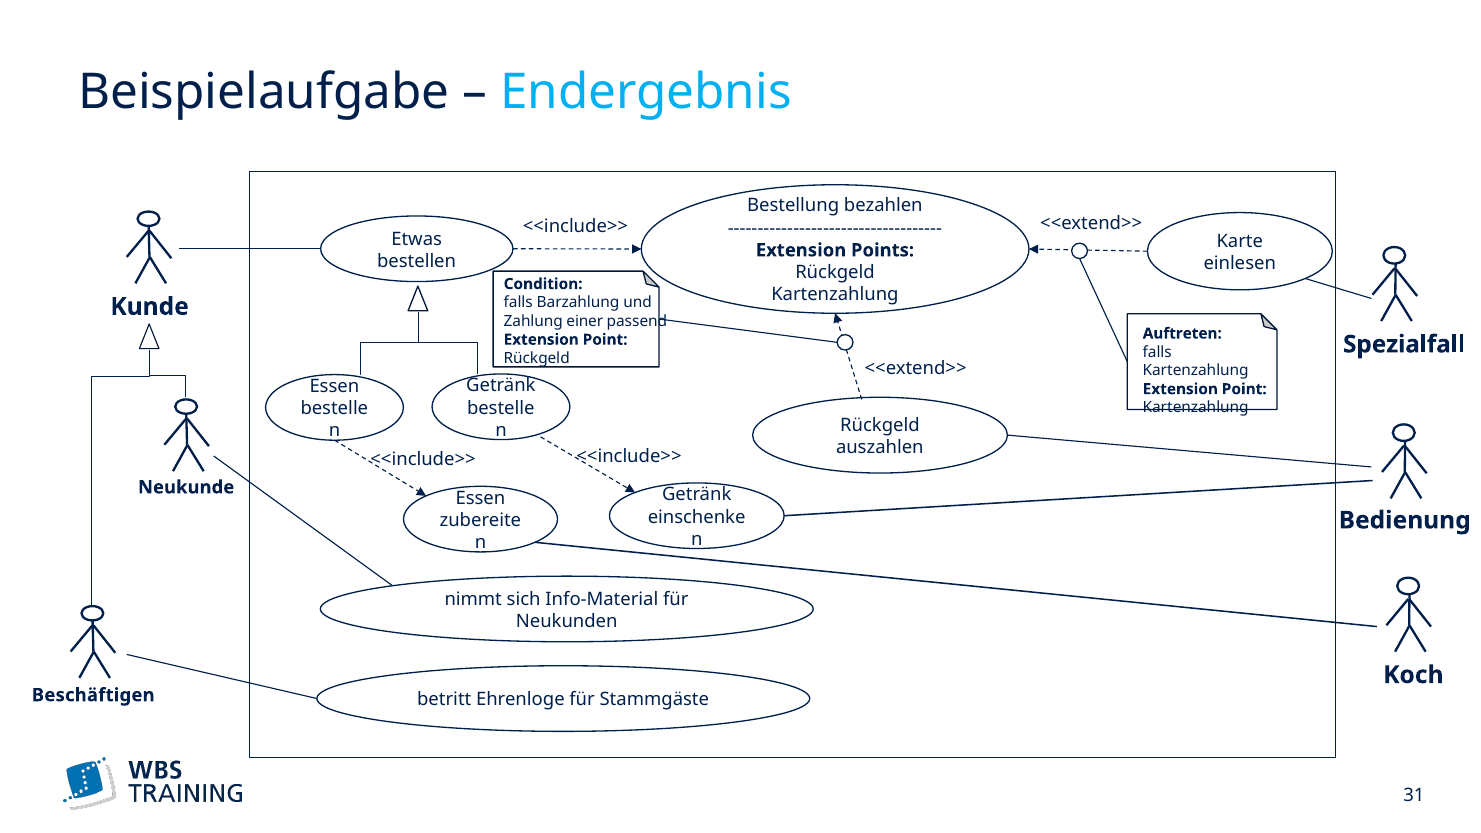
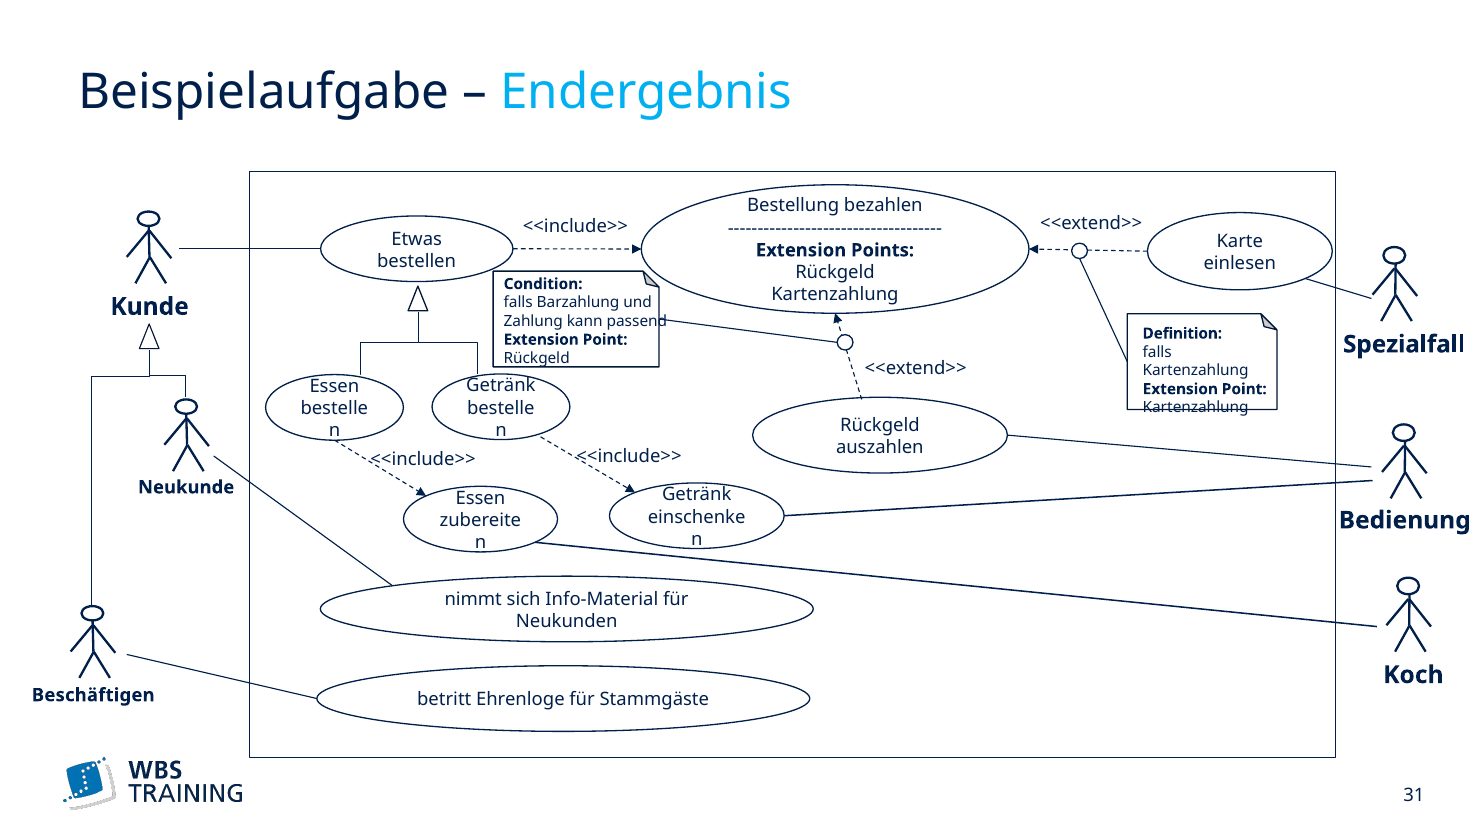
einer: einer -> kann (585, 321)
Auftreten: Auftreten -> Definition (1182, 334)
